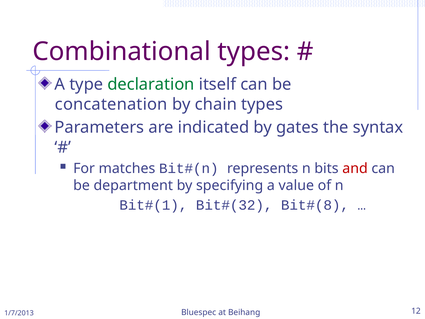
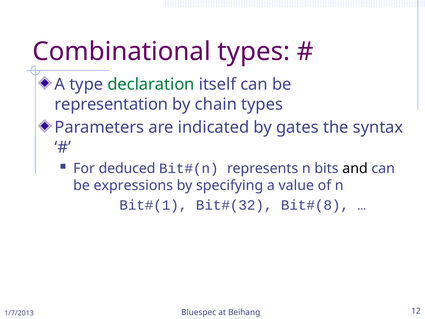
concatenation: concatenation -> representation (111, 104)
matches: matches -> deduced (127, 168)
and colour: red -> black (355, 168)
department: department -> expressions (133, 185)
